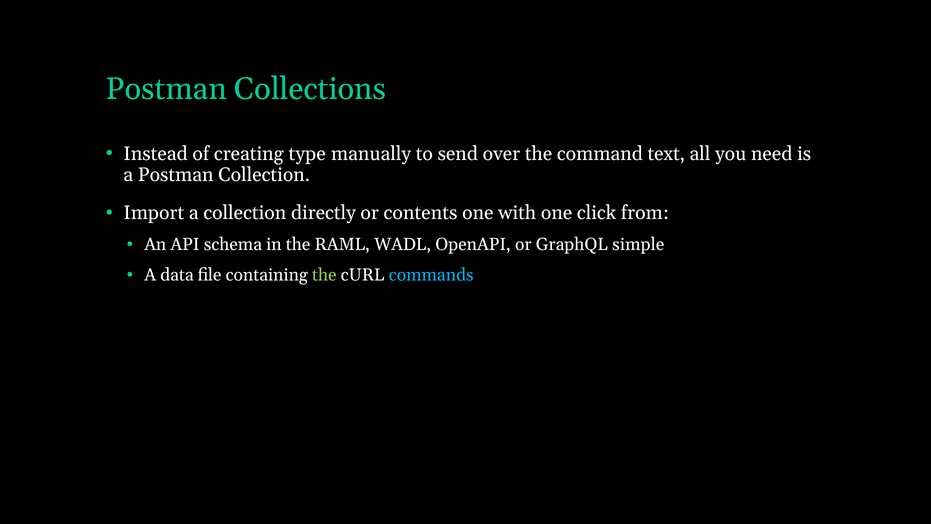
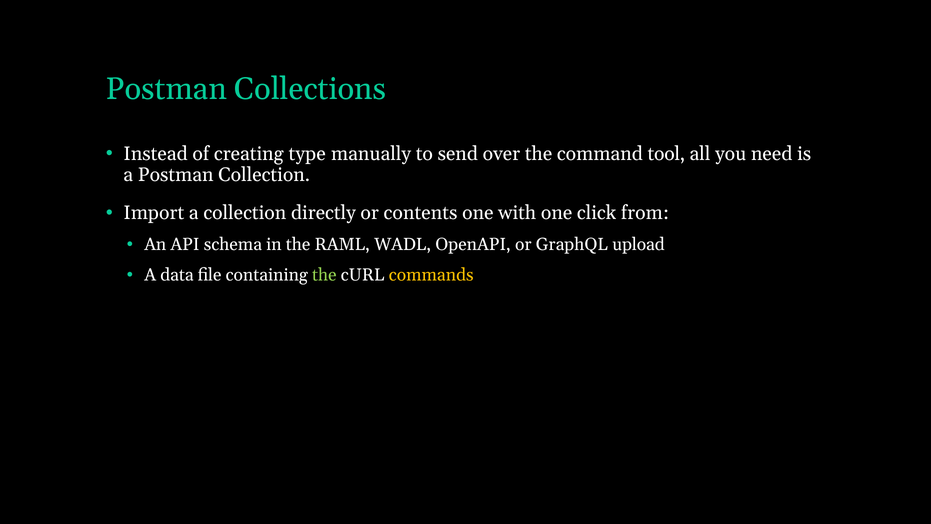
text: text -> tool (666, 154)
simple: simple -> upload (638, 244)
commands colour: light blue -> yellow (431, 275)
